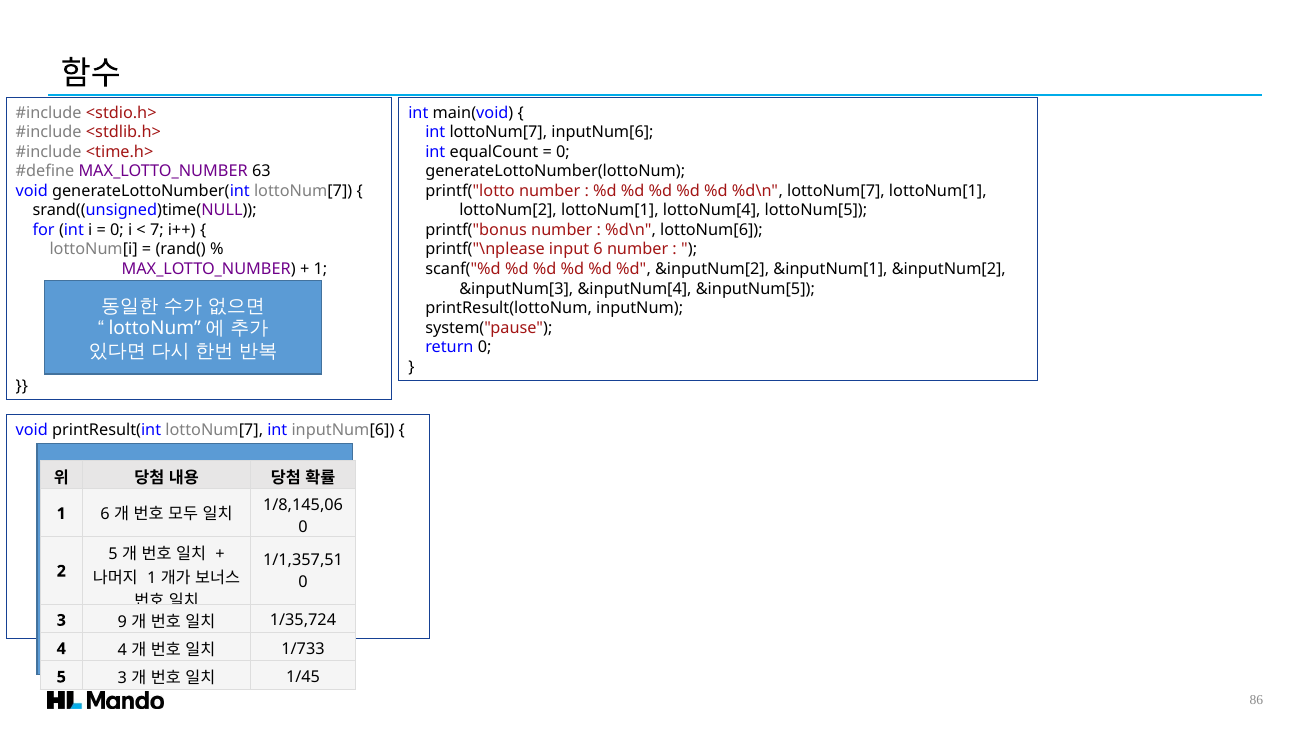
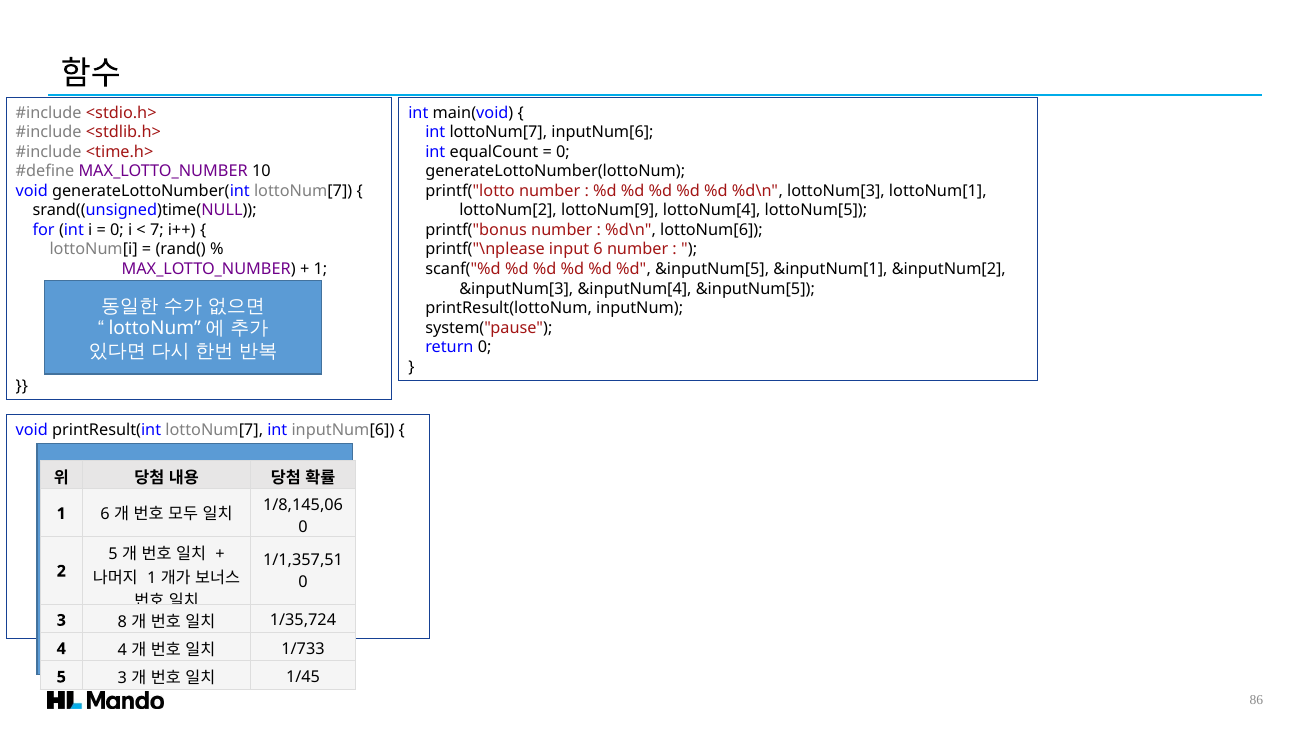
63: 63 -> 10 (261, 172)
%d\n lottoNum[7: lottoNum[7 -> lottoNum[3 (836, 191)
lottoNum[2 lottoNum[1: lottoNum[1 -> lottoNum[9 (610, 211)
%d &inputNum[2: &inputNum[2 -> &inputNum[5 (712, 269)
9: 9 -> 8 (122, 622)
